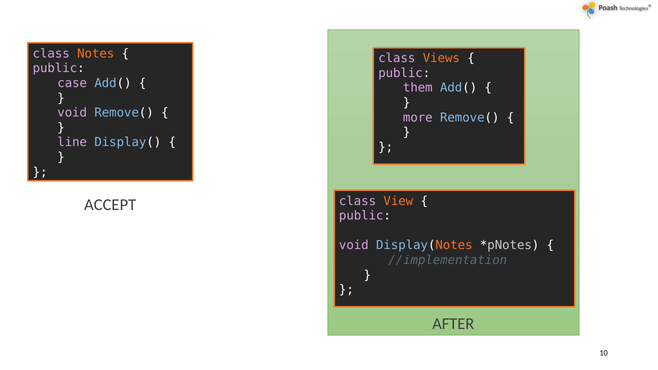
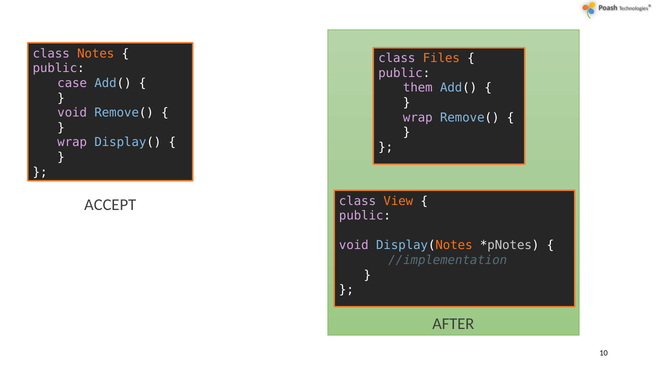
Views: Views -> Files (441, 58)
more: more -> wrap (418, 117)
line: line -> wrap (72, 142)
